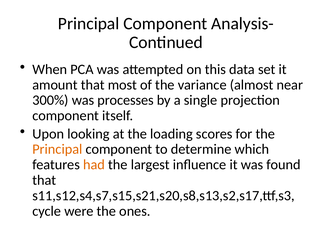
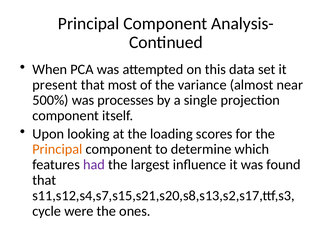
amount: amount -> present (55, 85)
300%: 300% -> 500% (50, 100)
had colour: orange -> purple (94, 165)
